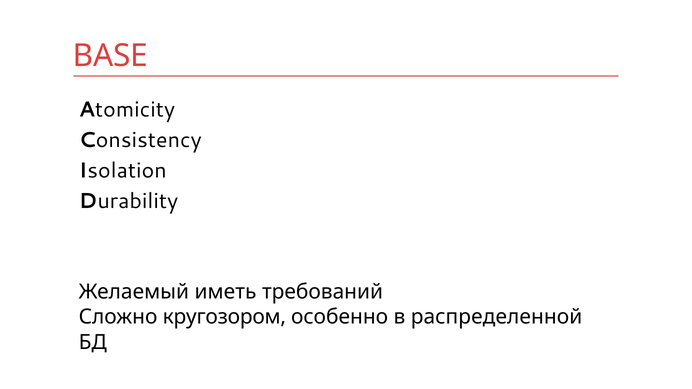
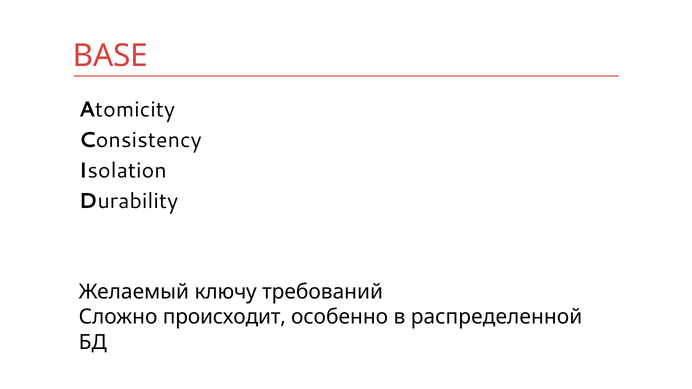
иметь: иметь -> ключу (226, 292)
кругозором: кругозором -> происходит (224, 317)
